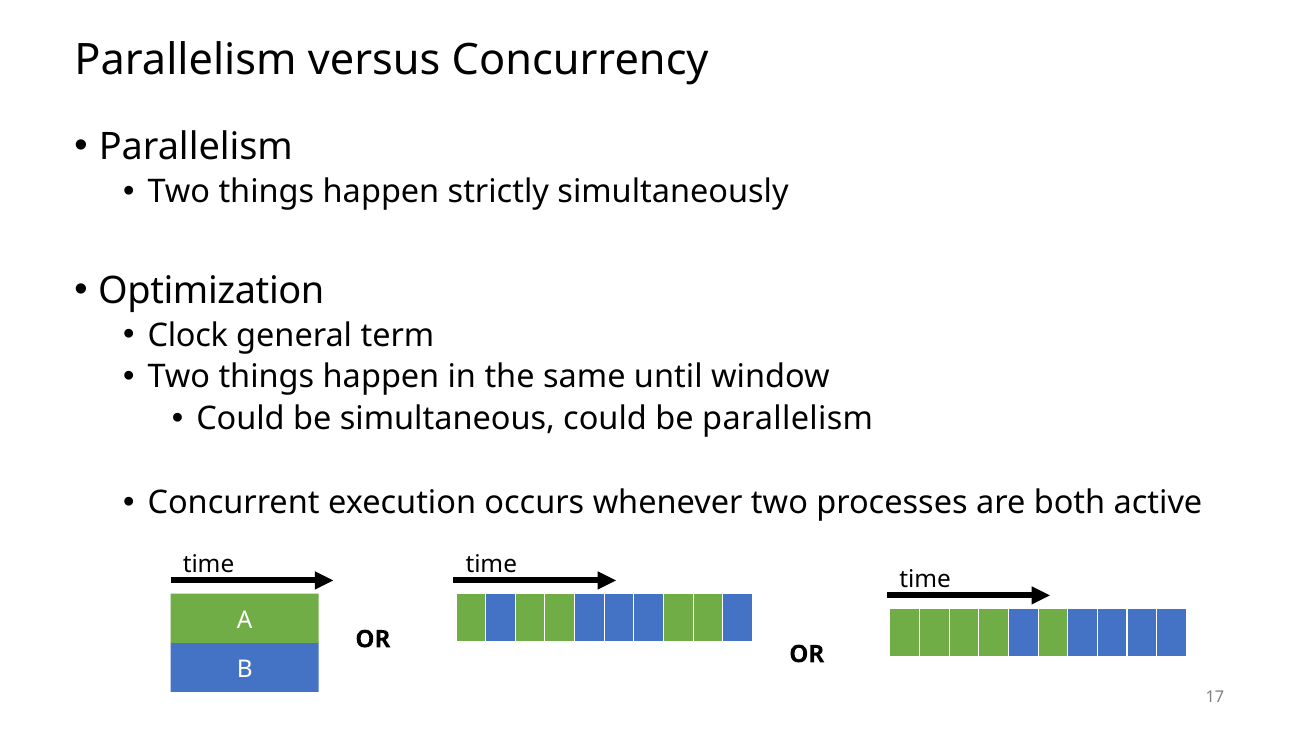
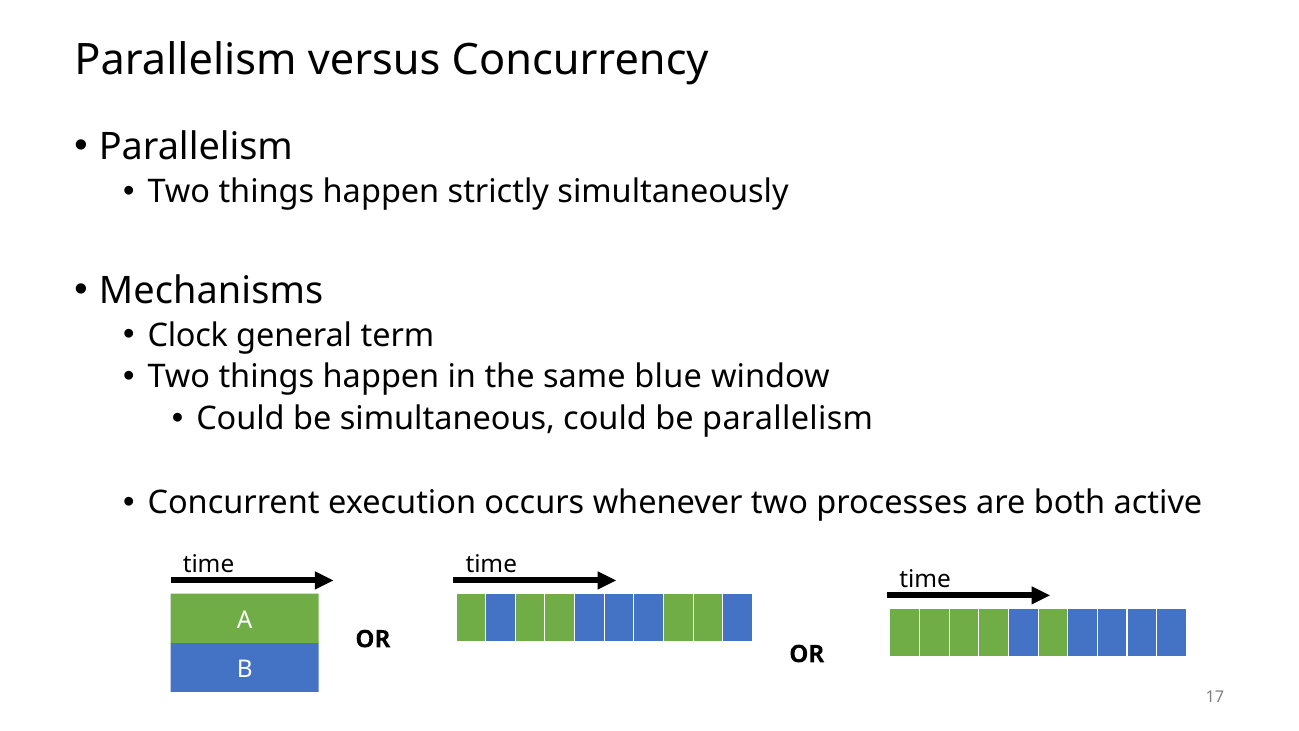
Optimization: Optimization -> Mechanisms (211, 290)
until: until -> blue (668, 377)
